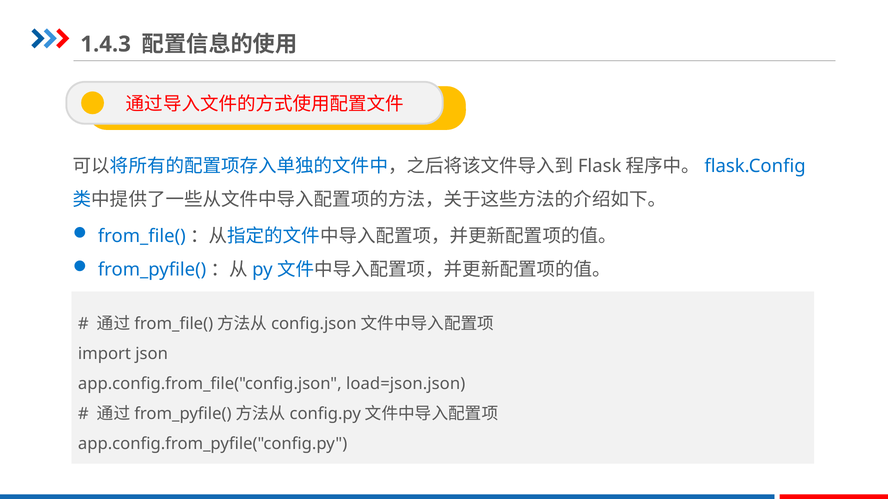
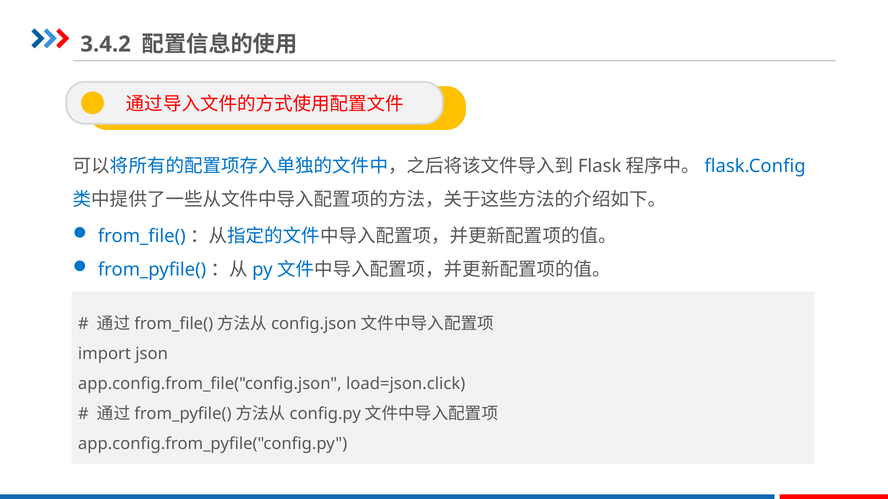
1.4.3: 1.4.3 -> 3.4.2 (106, 44)
load=json.json: load=json.json -> load=json.click (406, 384)
